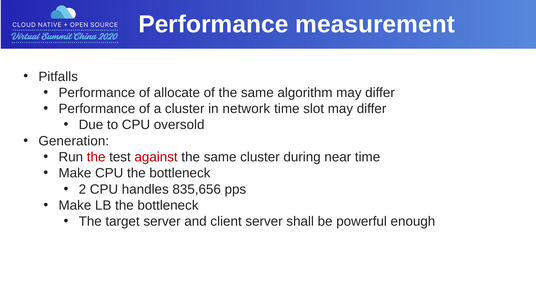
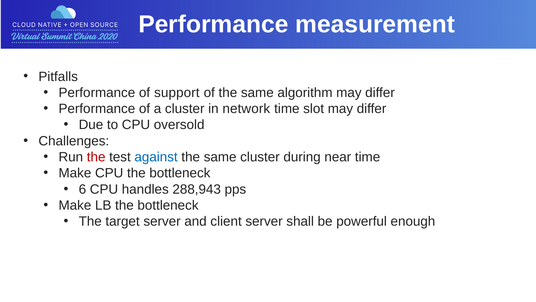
allocate: allocate -> support (177, 93)
Generation: Generation -> Challenges (74, 141)
against colour: red -> blue (156, 157)
2: 2 -> 6 (82, 189)
835,656: 835,656 -> 288,943 (197, 189)
